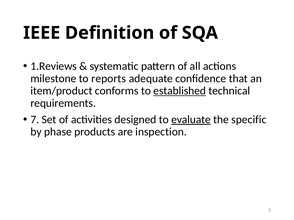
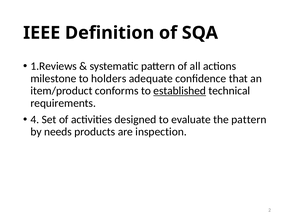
reports: reports -> holders (109, 79)
7: 7 -> 4 (35, 120)
evaluate underline: present -> none (191, 120)
the specific: specific -> pattern (249, 120)
phase: phase -> needs (58, 132)
